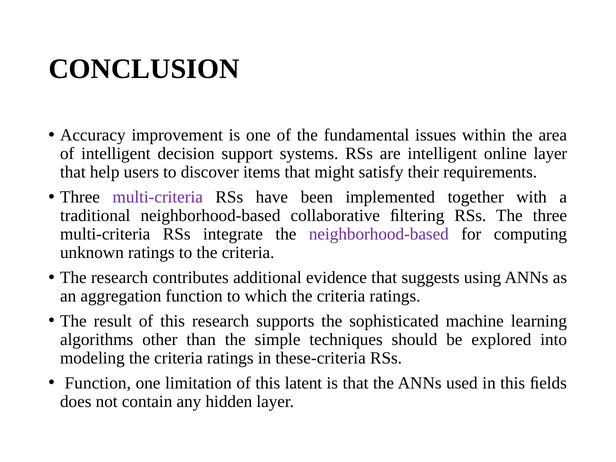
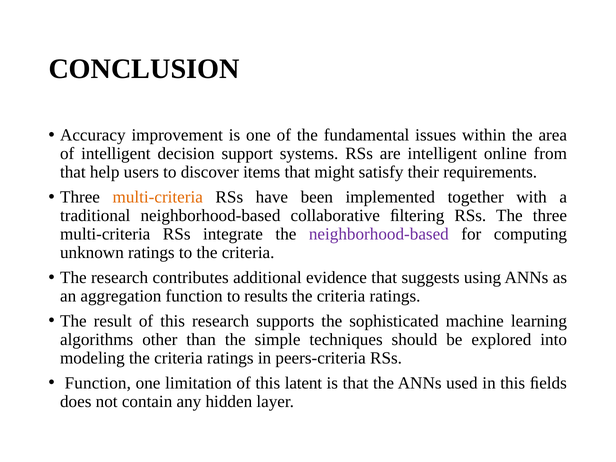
online layer: layer -> from (550, 154)
multi-criteria colour: purple -> orange (158, 197)
which: which -> results (266, 296)
these-criteria: these-criteria -> peers-criteria (321, 358)
